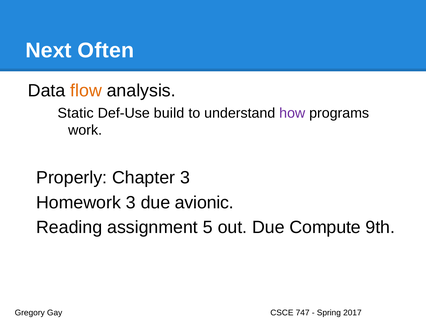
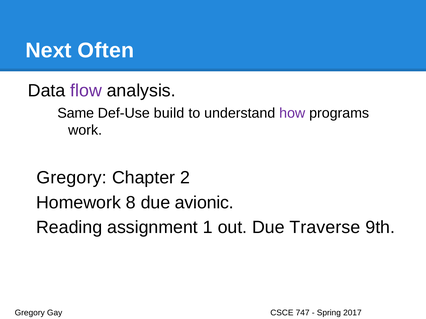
flow colour: orange -> purple (86, 91)
Static: Static -> Same (76, 113)
Properly: Properly -> Gregory (72, 178)
Chapter 3: 3 -> 2 (185, 178)
Homework 3: 3 -> 8 (131, 203)
5: 5 -> 1 (208, 228)
Compute: Compute -> Traverse (325, 228)
